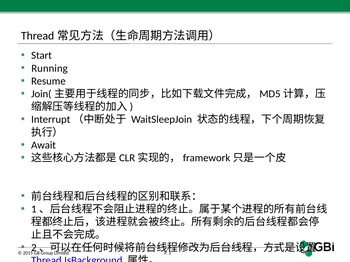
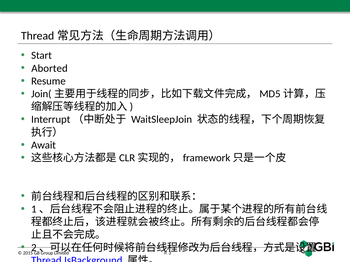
Running: Running -> Aborted (50, 68)
